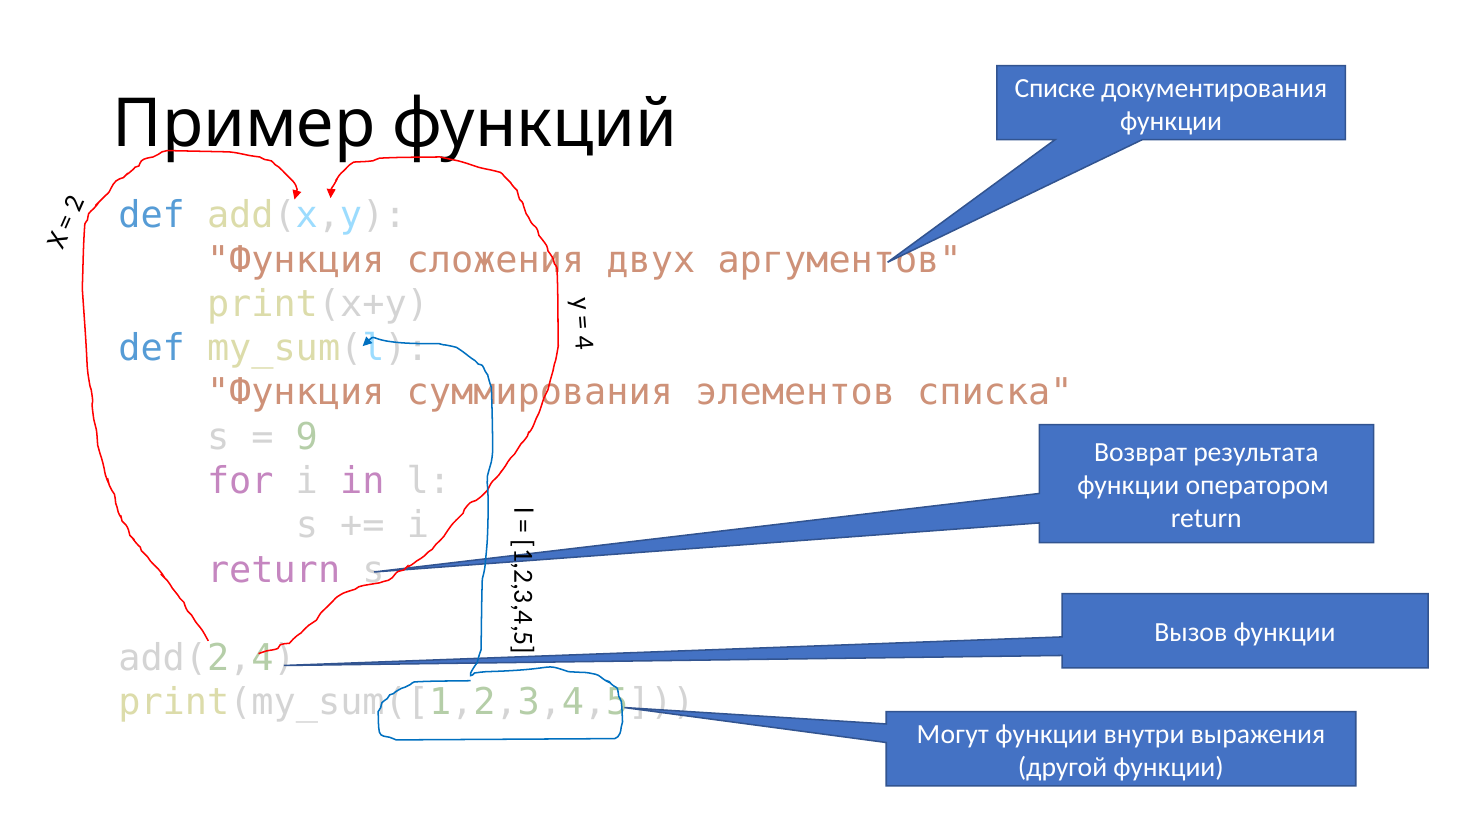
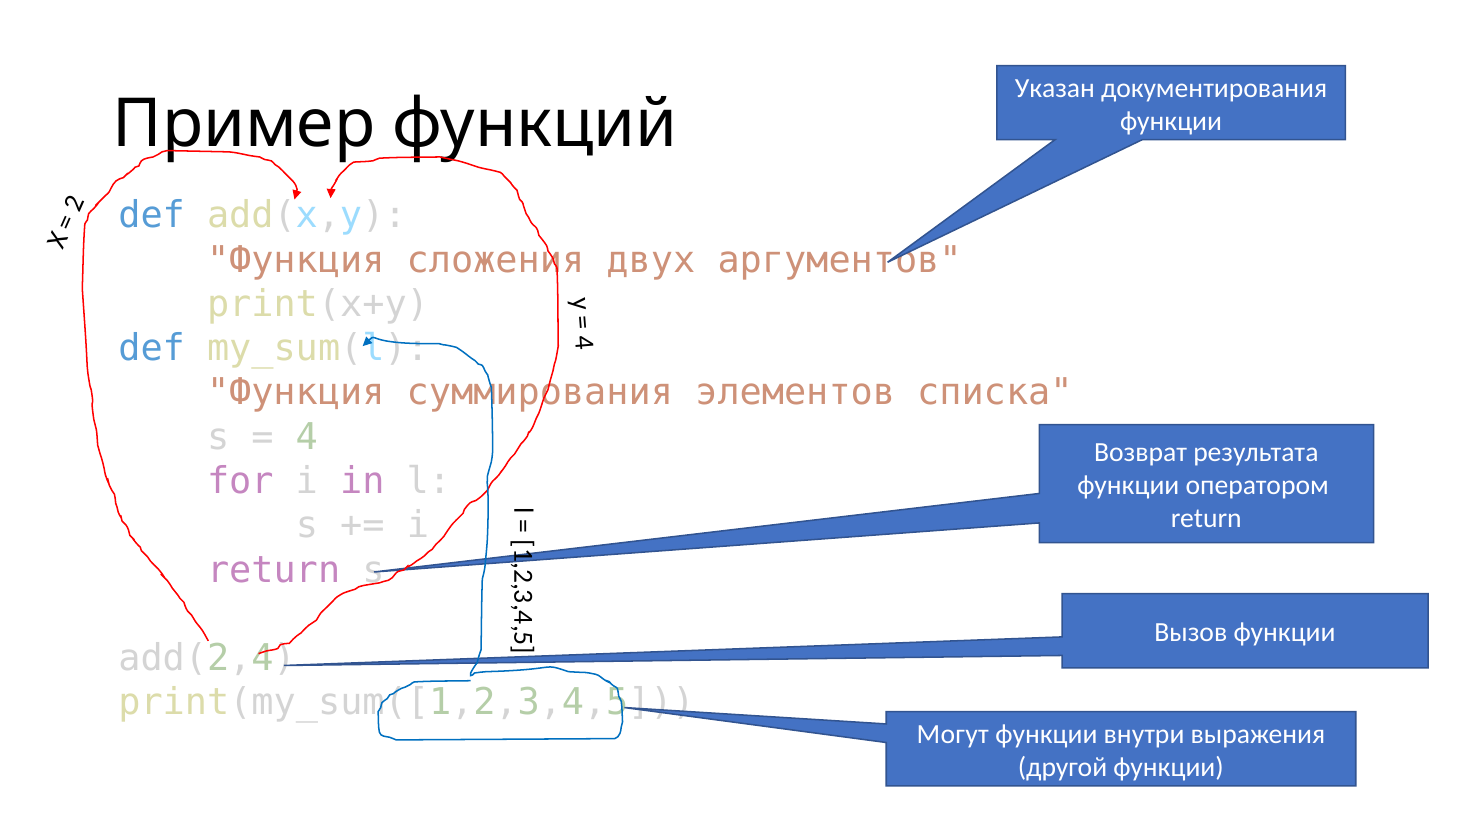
Списке: Списке -> Указан (1055, 88)
9: 9 -> 4 (307, 437)
